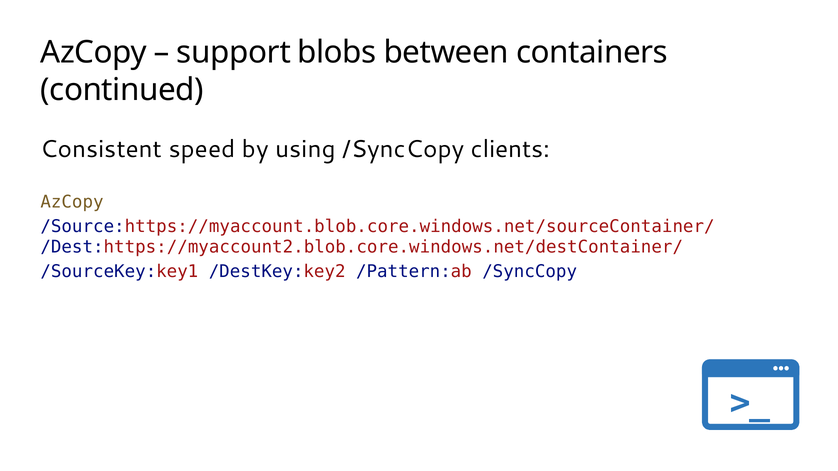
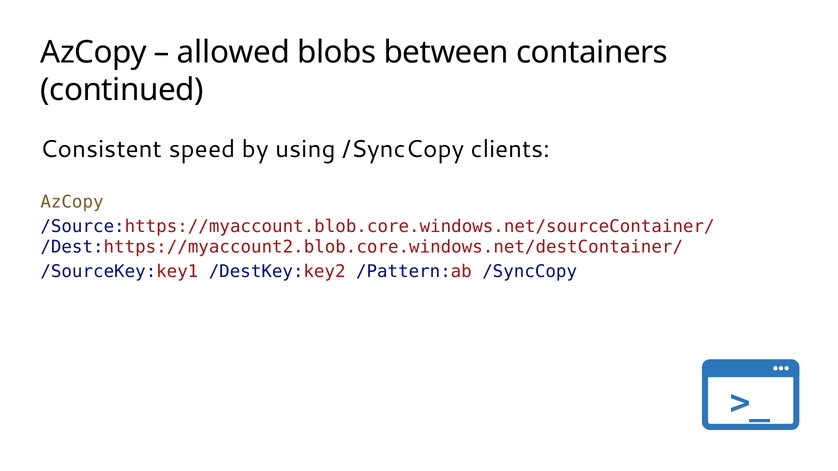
support: support -> allowed (234, 52)
